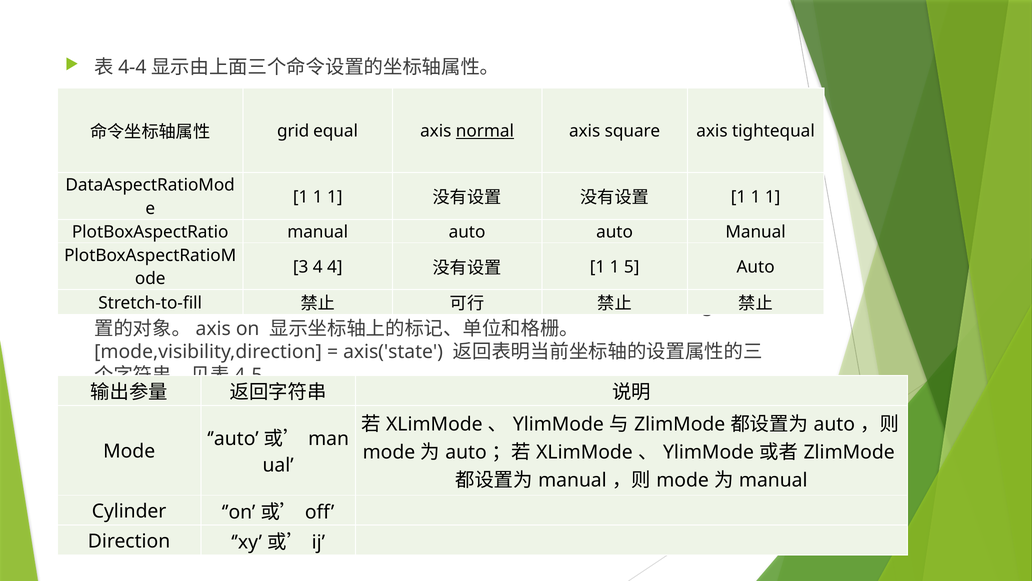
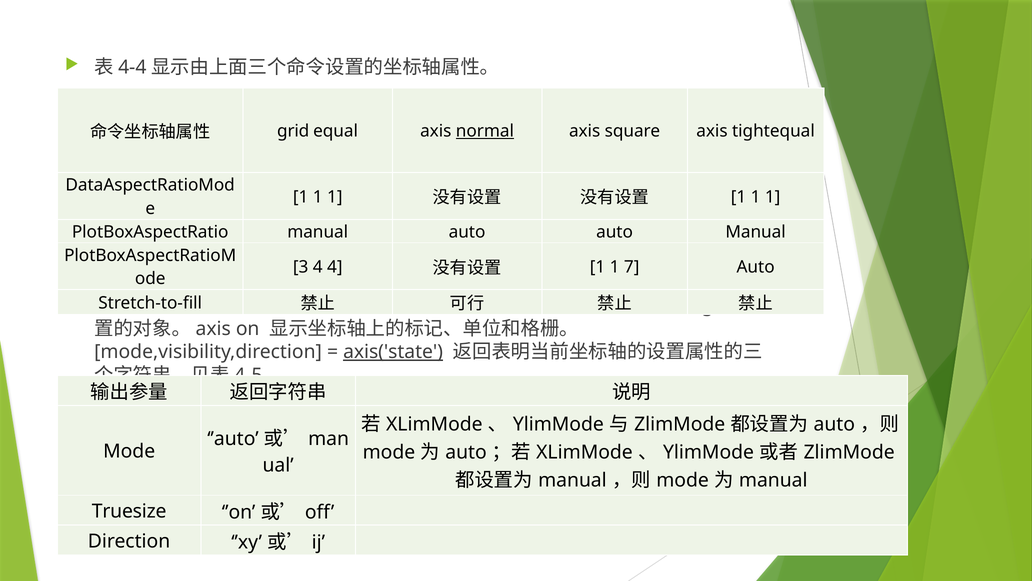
5: 5 -> 7 (632, 267)
axis('state underline: none -> present (393, 352)
Cylinder: Cylinder -> Truesize (129, 511)
